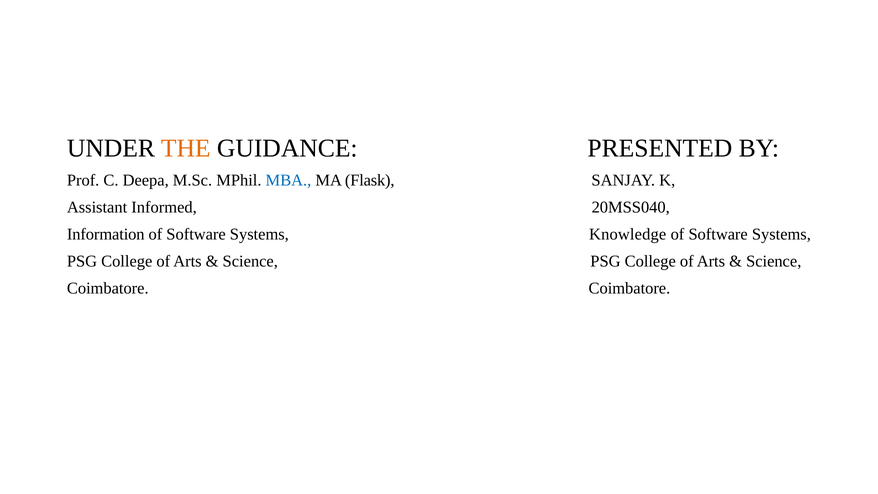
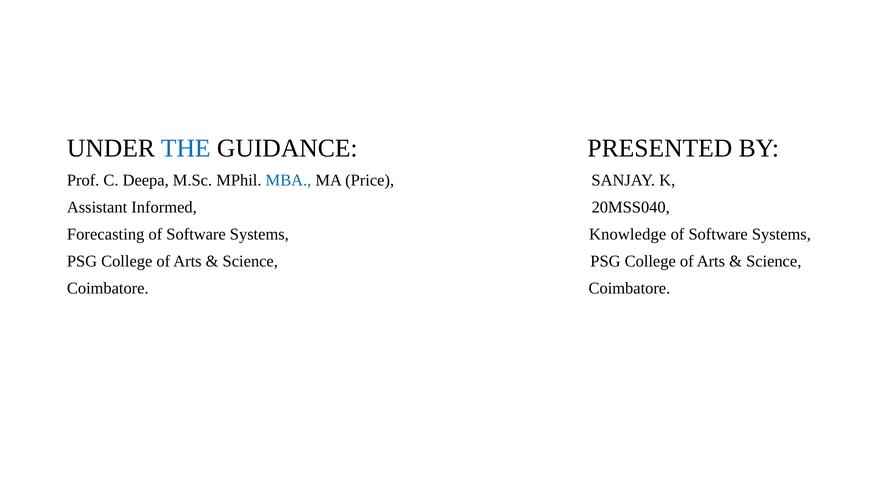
THE colour: orange -> blue (186, 148)
Flask: Flask -> Price (370, 180)
Information: Information -> Forecasting (106, 234)
